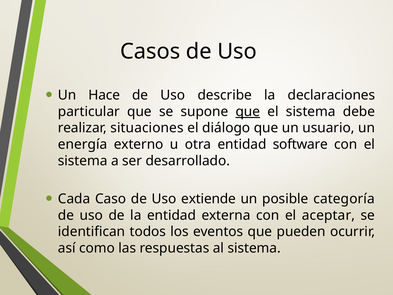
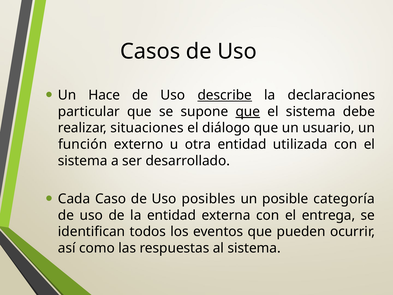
describe underline: none -> present (225, 95)
energía: energía -> función (83, 144)
software: software -> utilizada (300, 144)
extiende: extiende -> posibles (208, 199)
aceptar: aceptar -> entrega (329, 215)
